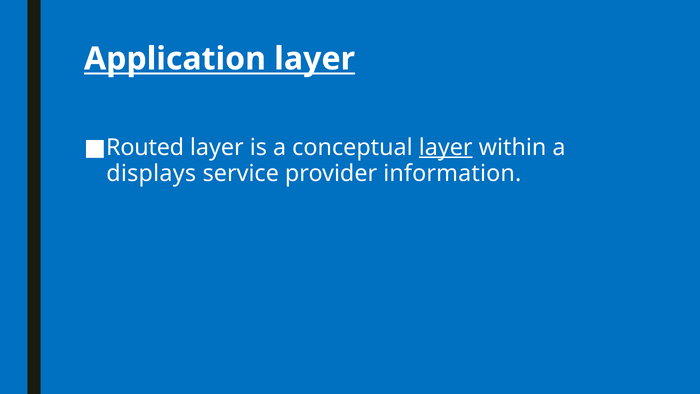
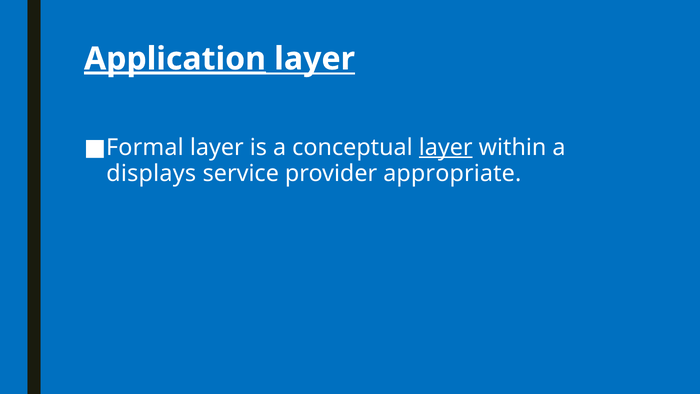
Application underline: none -> present (175, 59)
Routed: Routed -> Formal (145, 147)
information: information -> appropriate (452, 174)
